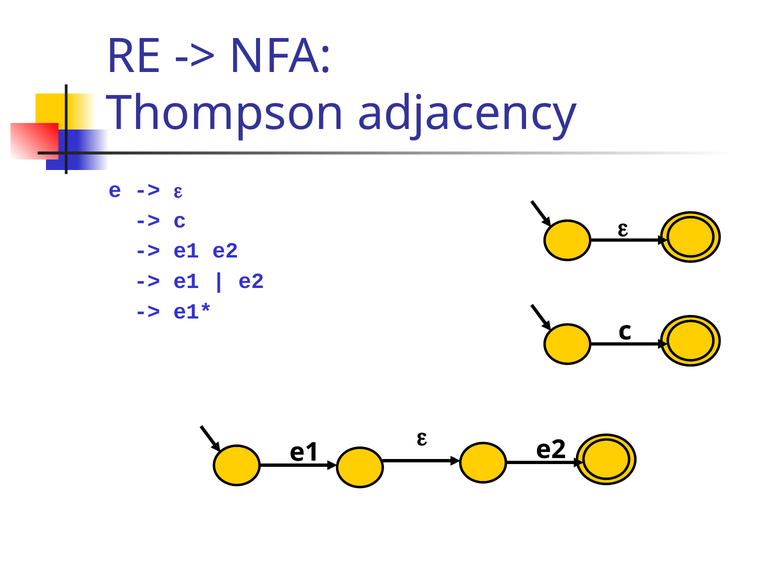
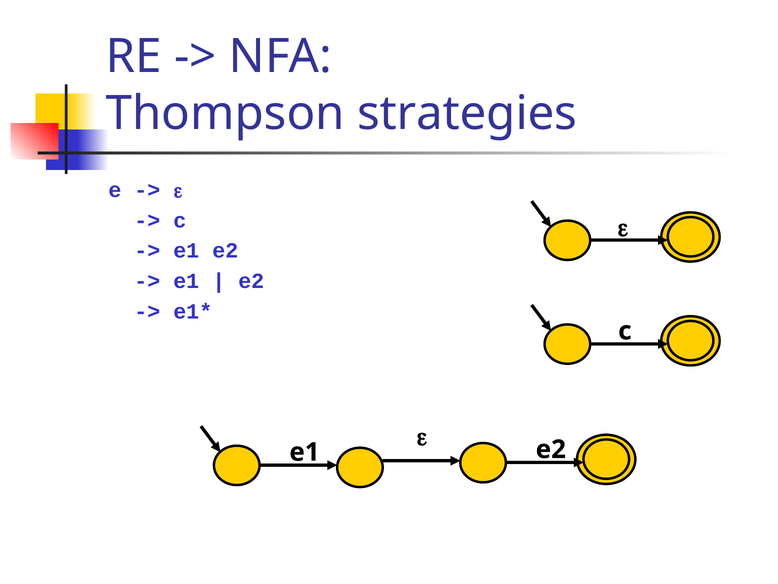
adjacency: adjacency -> strategies (467, 114)
